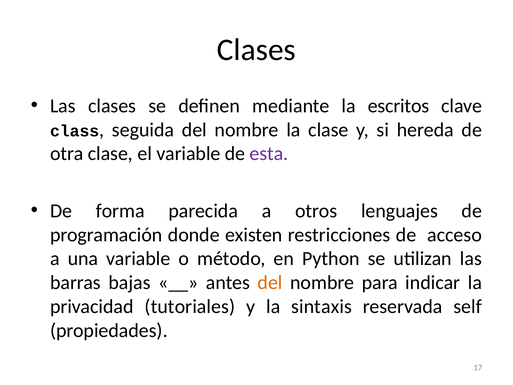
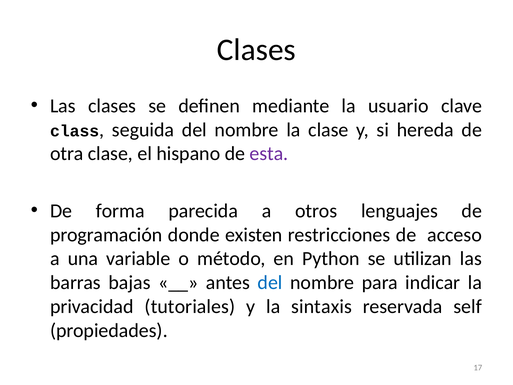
escritos: escritos -> usuario (398, 106)
el variable: variable -> hispano (188, 154)
del colour: orange -> blue (270, 283)
